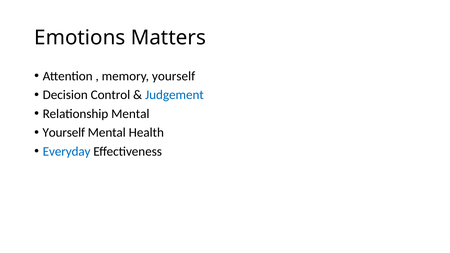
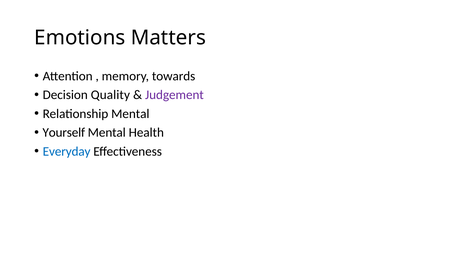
memory yourself: yourself -> towards (174, 76)
Control: Control -> Quality (110, 95)
Judgement colour: blue -> purple (174, 95)
